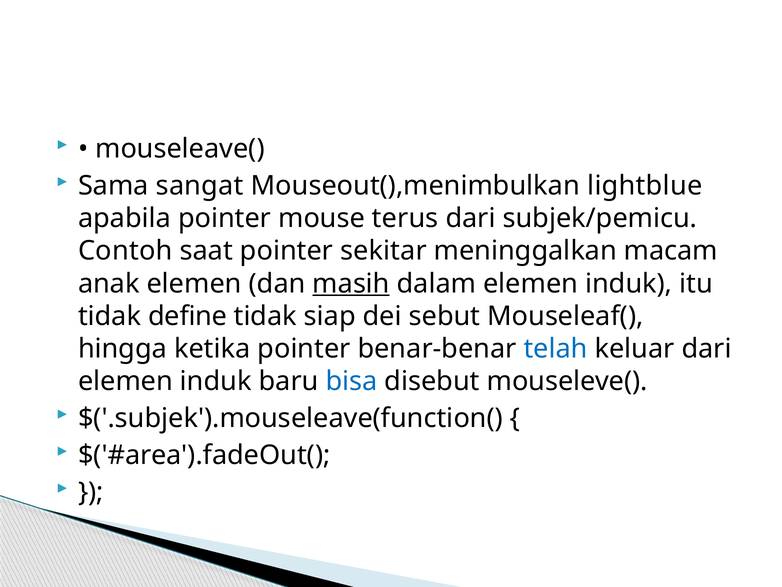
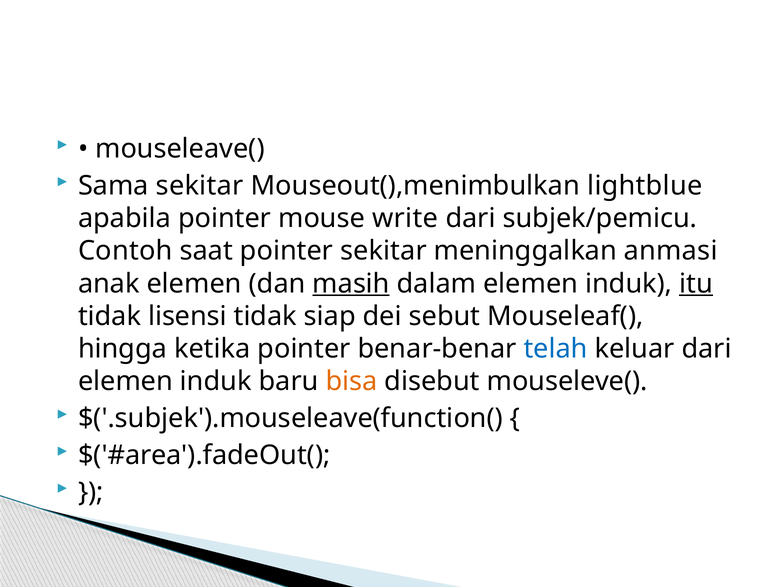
Sama sangat: sangat -> sekitar (200, 186)
terus: terus -> write (405, 218)
macam: macam -> anmasi (671, 251)
itu underline: none -> present (696, 283)
define: define -> lisensi (188, 316)
bisa colour: blue -> orange (352, 381)
